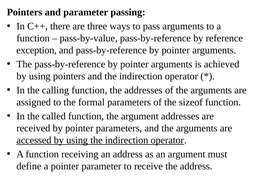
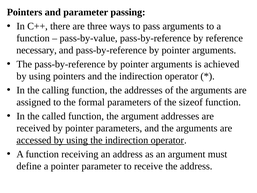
exception: exception -> necessary (37, 50)
